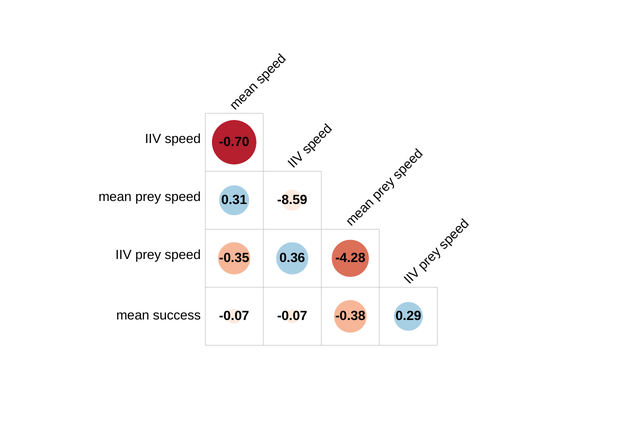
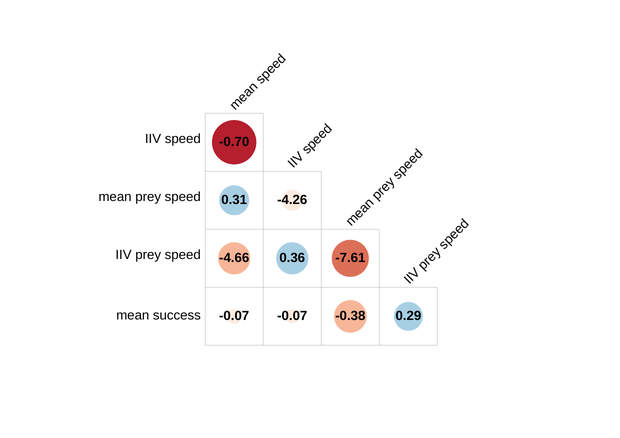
-8.59: -8.59 -> -4.26 (292, 200)
-4.28: -4.28 -> -7.61 (350, 258)
-0.35: -0.35 -> -4.66 (234, 258)
